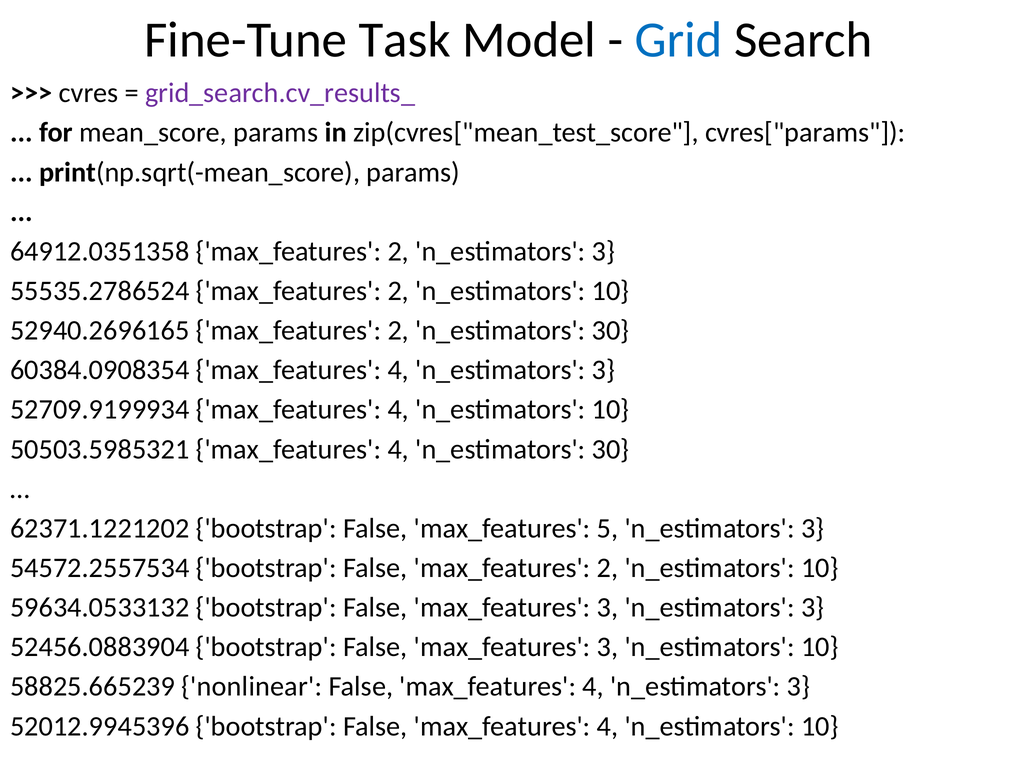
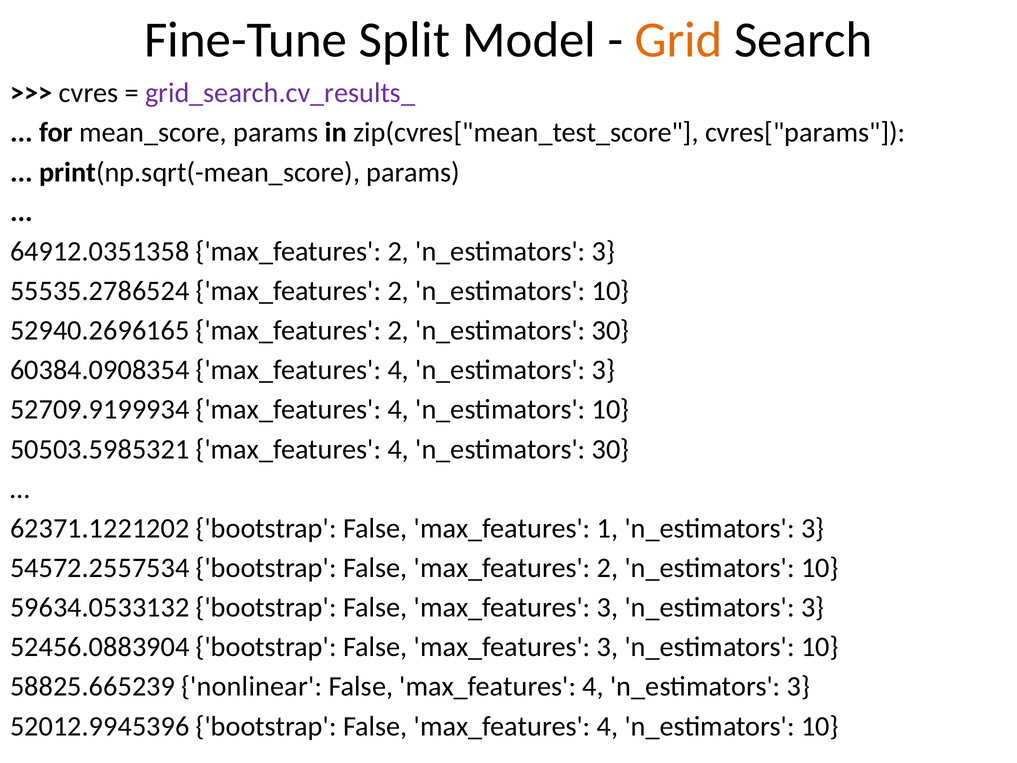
Task: Task -> Split (404, 40)
Grid colour: blue -> orange (679, 40)
5: 5 -> 1 (608, 528)
